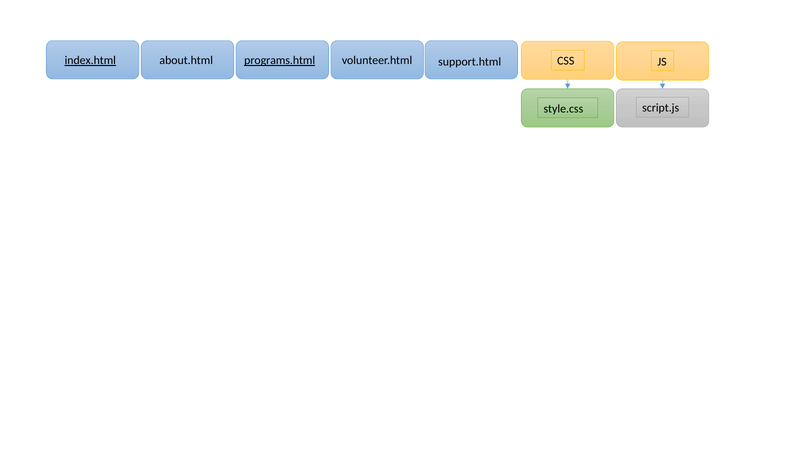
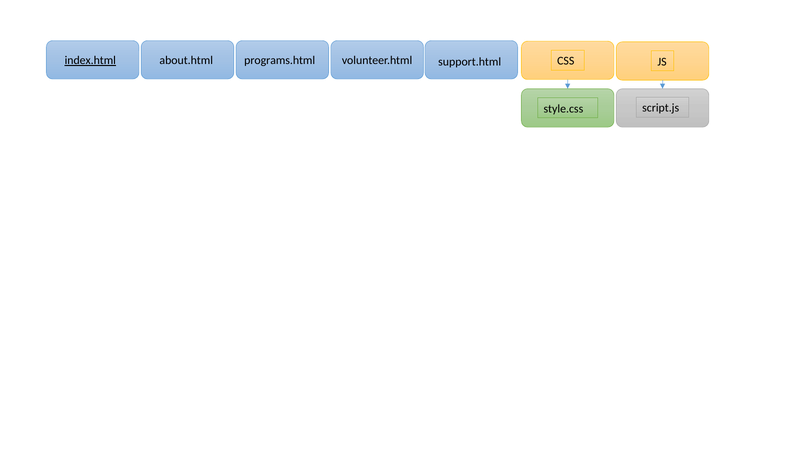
programs.html underline: present -> none (280, 61)
